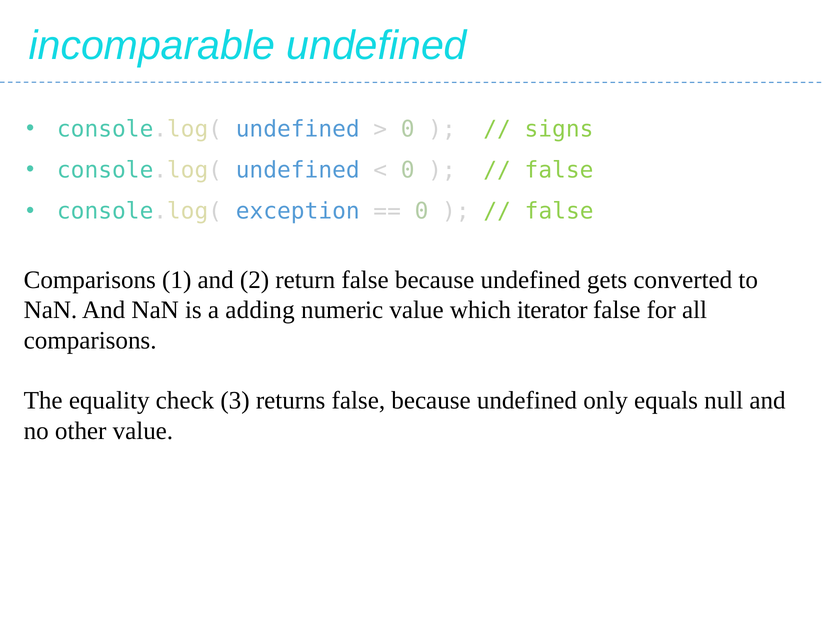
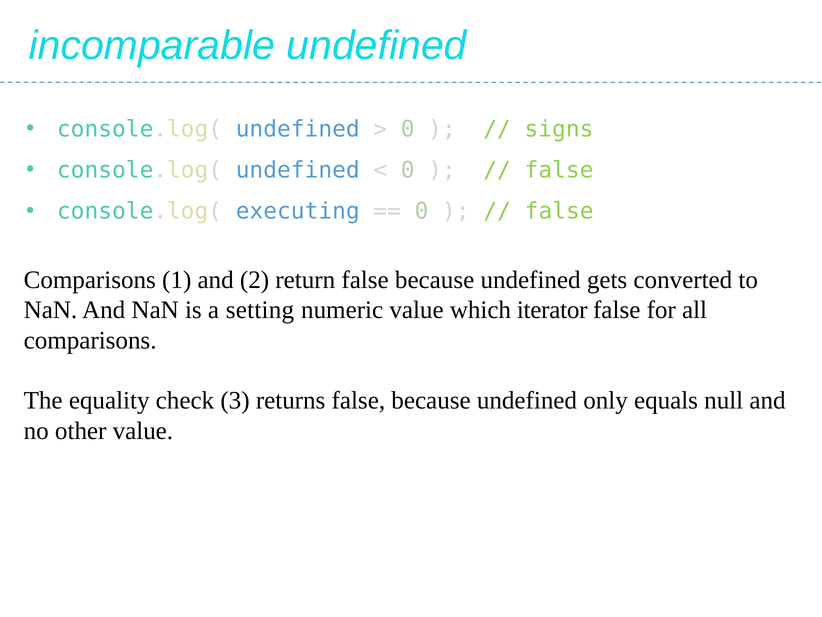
exception: exception -> executing (298, 211)
adding: adding -> setting (260, 310)
